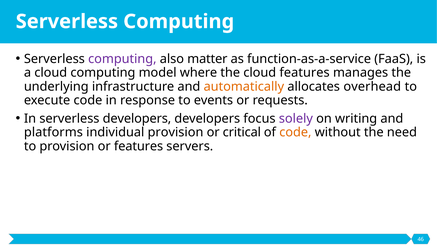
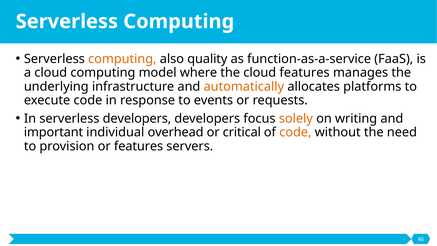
computing colour: purple -> orange (122, 59)
matter: matter -> quality (207, 59)
overhead: overhead -> platforms (372, 86)
solely colour: purple -> orange (296, 119)
platforms: platforms -> important (53, 132)
individual provision: provision -> overhead (176, 132)
